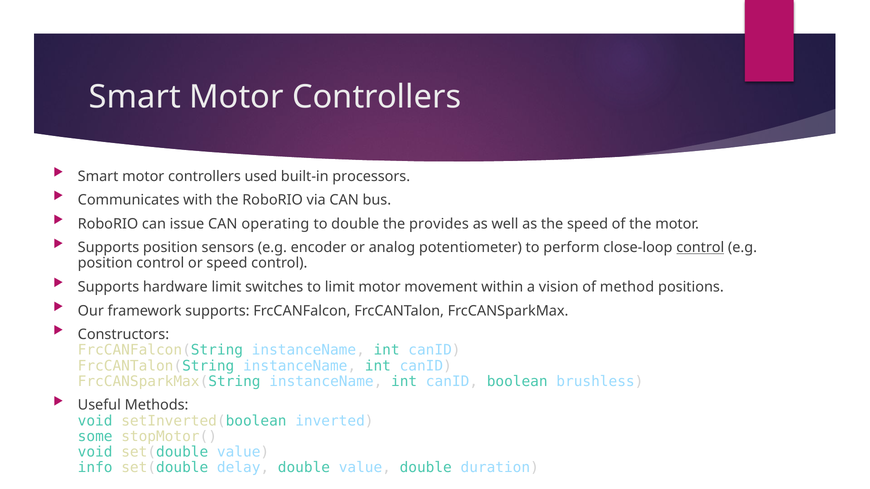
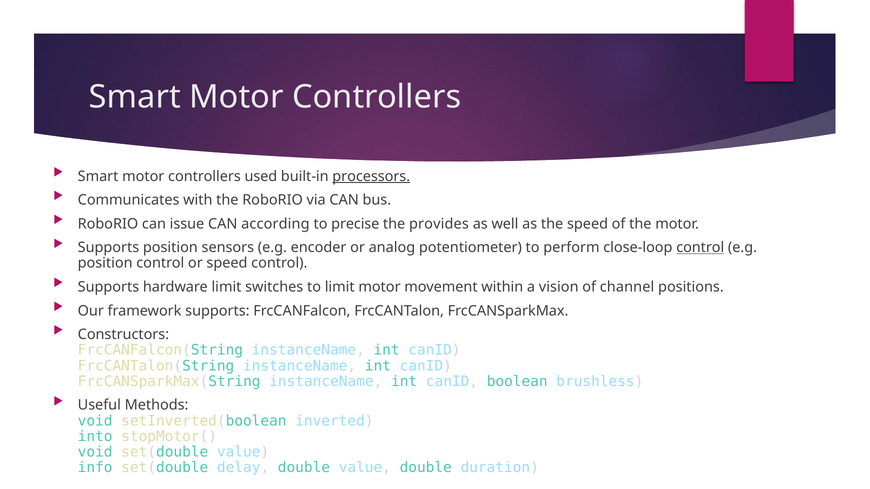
processors underline: none -> present (371, 176)
operating: operating -> according (275, 224)
to double: double -> precise (355, 224)
method: method -> channel (627, 287)
some: some -> into (95, 437)
